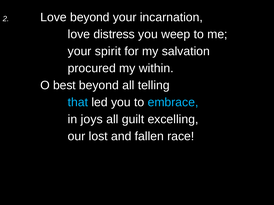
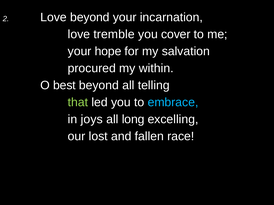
distress: distress -> tremble (114, 34)
weep: weep -> cover (176, 34)
spirit: spirit -> hope (108, 51)
that colour: light blue -> light green (78, 103)
guilt: guilt -> long (133, 120)
